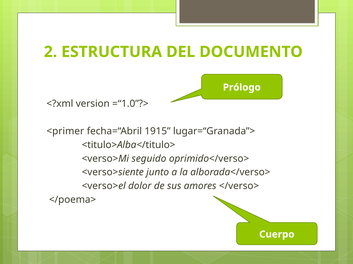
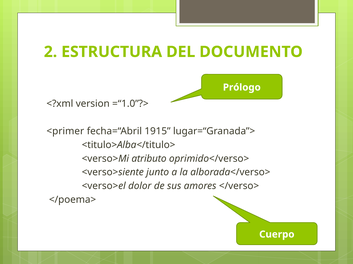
seguido: seguido -> atributo (149, 159)
